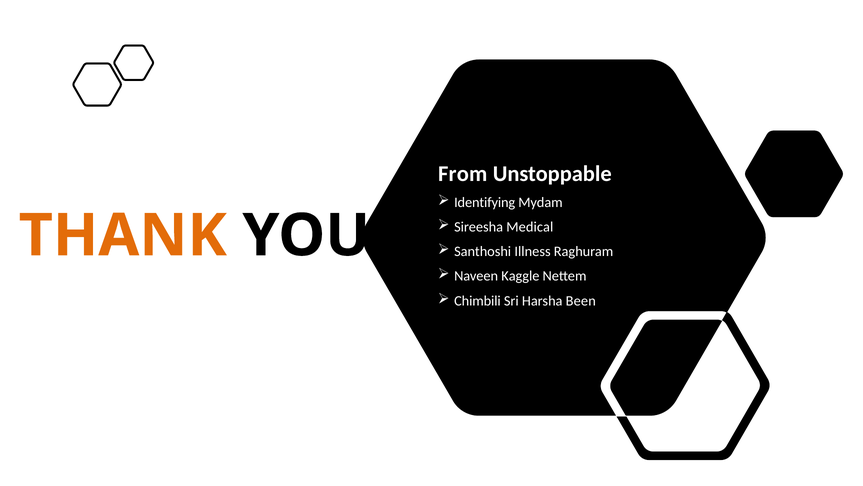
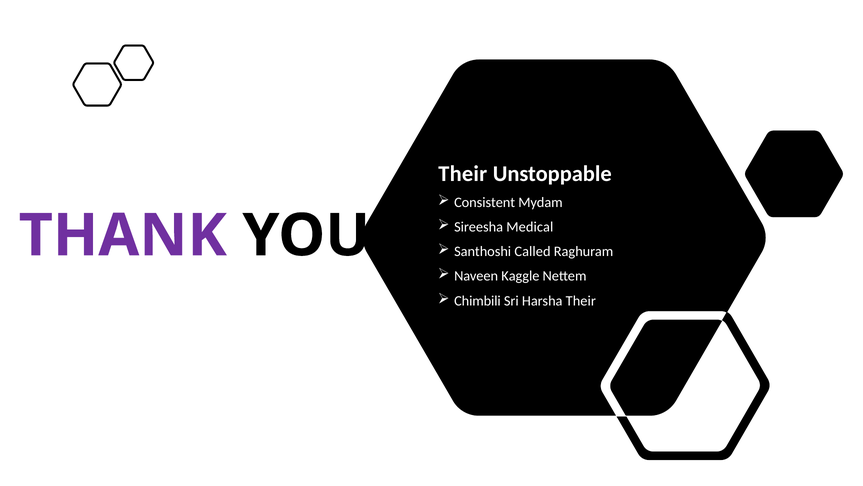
From: From -> Their (463, 173)
Identifying: Identifying -> Consistent (485, 202)
THANK colour: orange -> purple (123, 235)
Illness: Illness -> Called (533, 251)
Harsha Been: Been -> Their (581, 300)
